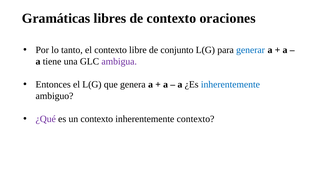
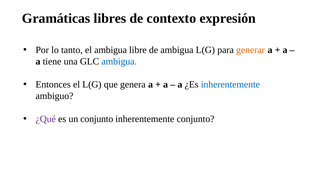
oraciones: oraciones -> expresión (228, 18)
el contexto: contexto -> ambigua (111, 50)
de conjunto: conjunto -> ambigua (177, 50)
generar colour: blue -> orange (251, 50)
ambigua colour: purple -> blue (119, 61)
un contexto: contexto -> conjunto (97, 119)
inherentemente contexto: contexto -> conjunto (196, 119)
